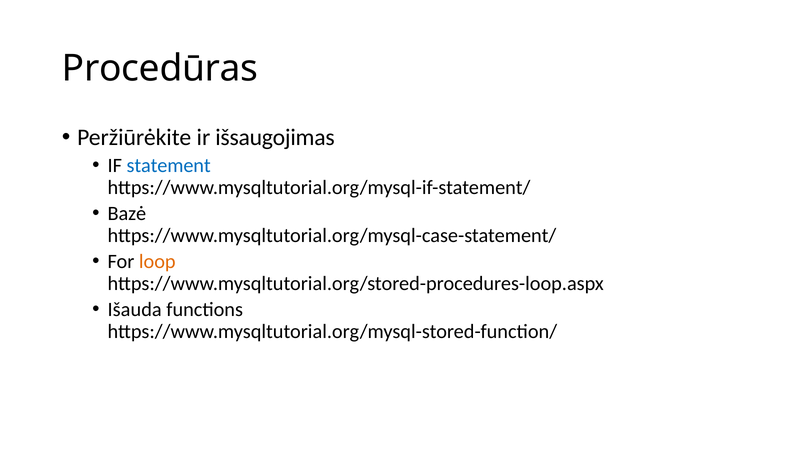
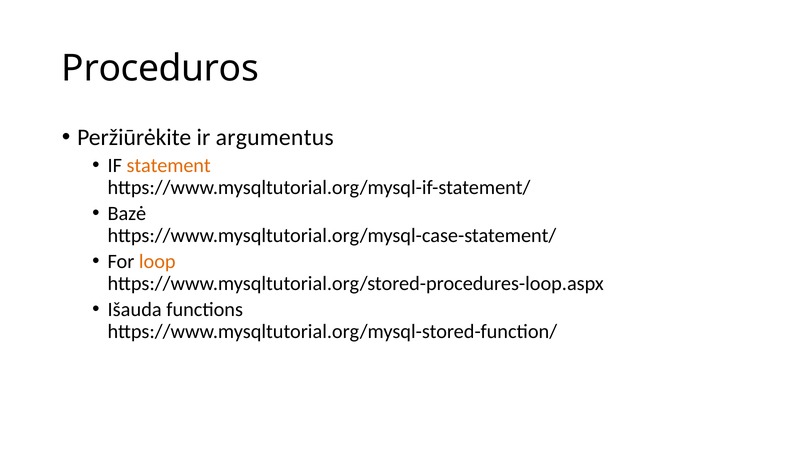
Procedūras: Procedūras -> Proceduros (160, 68)
išsaugojimas: išsaugojimas -> argumentus (275, 137)
statement colour: blue -> orange (169, 165)
